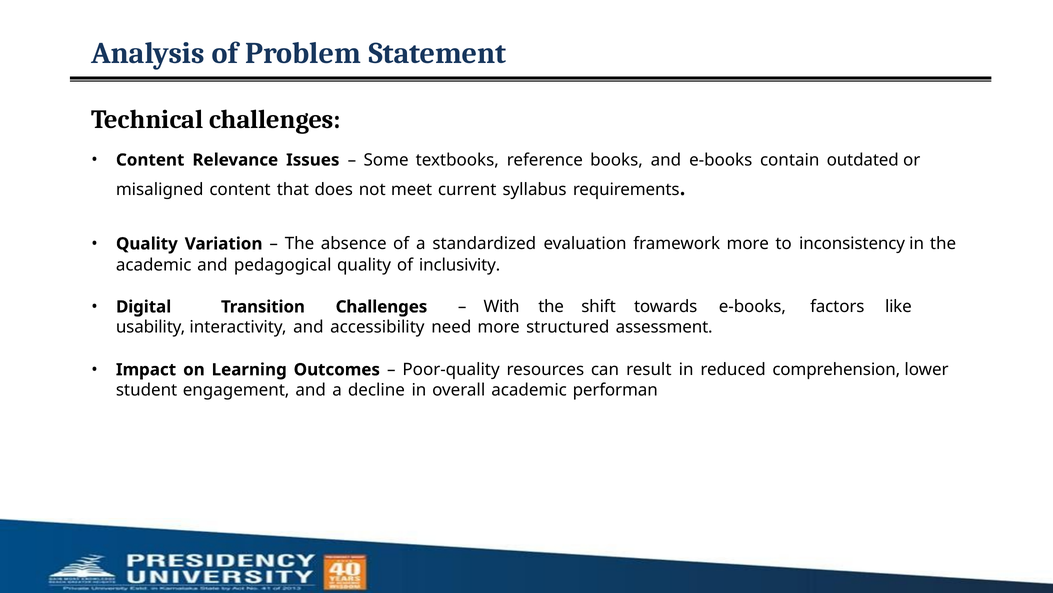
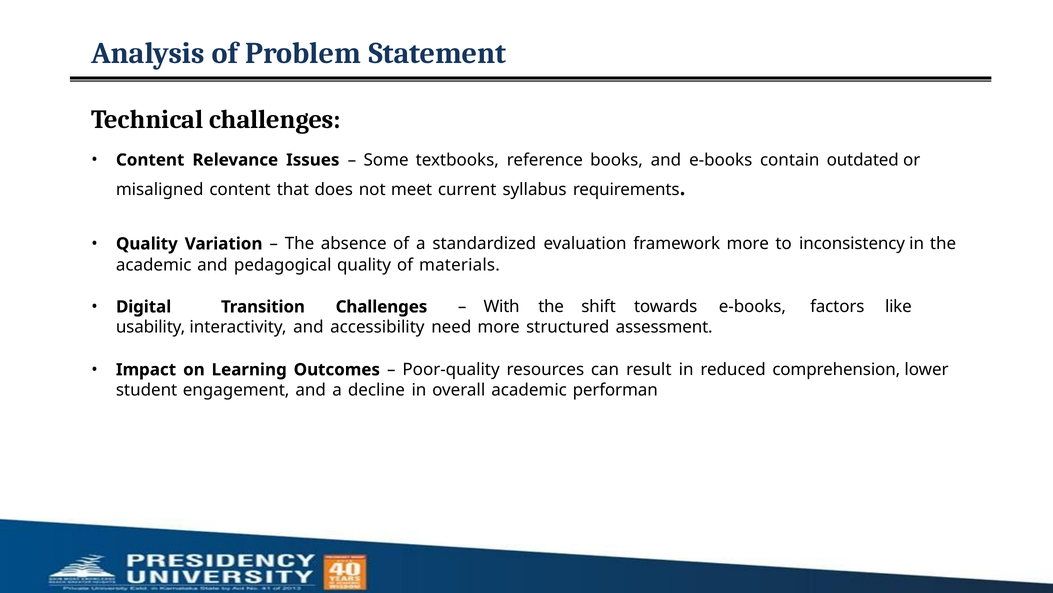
inclusivity: inclusivity -> materials (459, 265)
